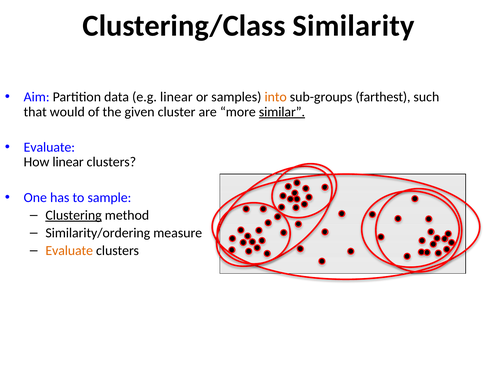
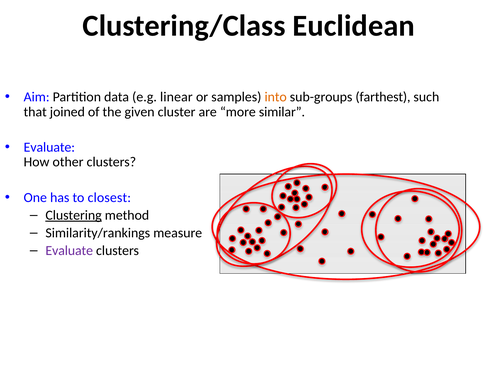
Similarity: Similarity -> Euclidean (354, 26)
would: would -> joined (67, 112)
similar underline: present -> none (282, 112)
How linear: linear -> other (68, 162)
sample: sample -> closest (109, 198)
Similarity/ordering: Similarity/ordering -> Similarity/rankings (98, 233)
Evaluate colour: orange -> purple (69, 251)
